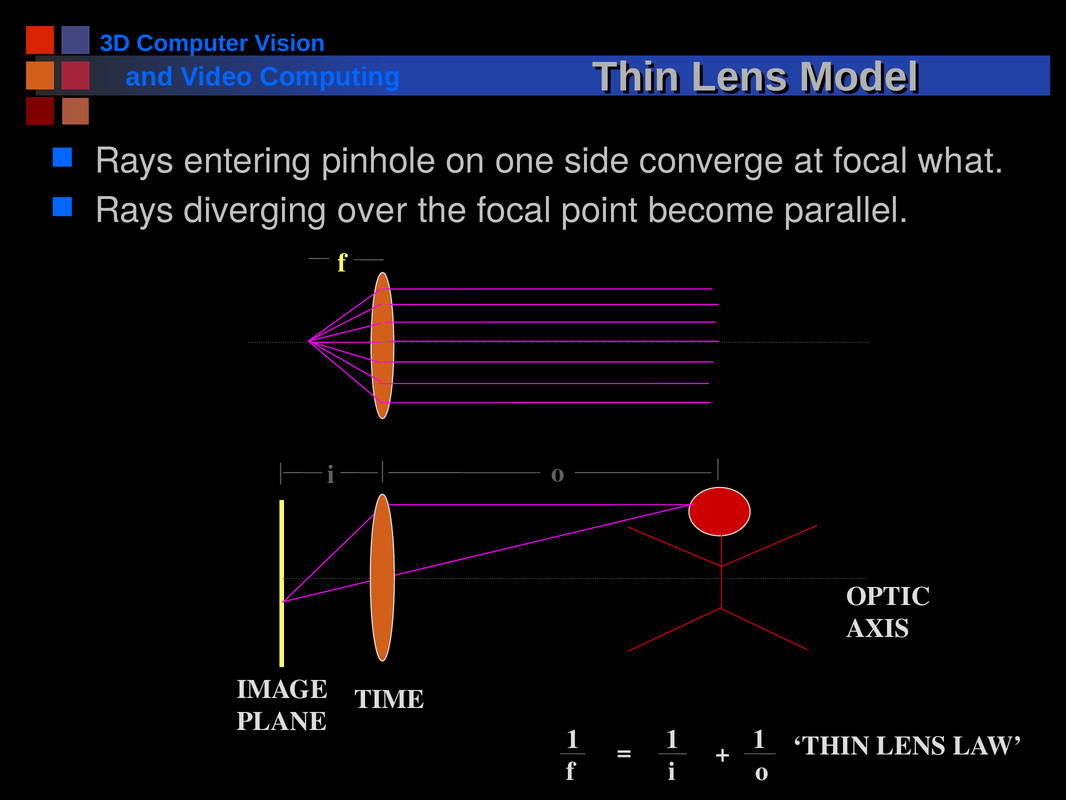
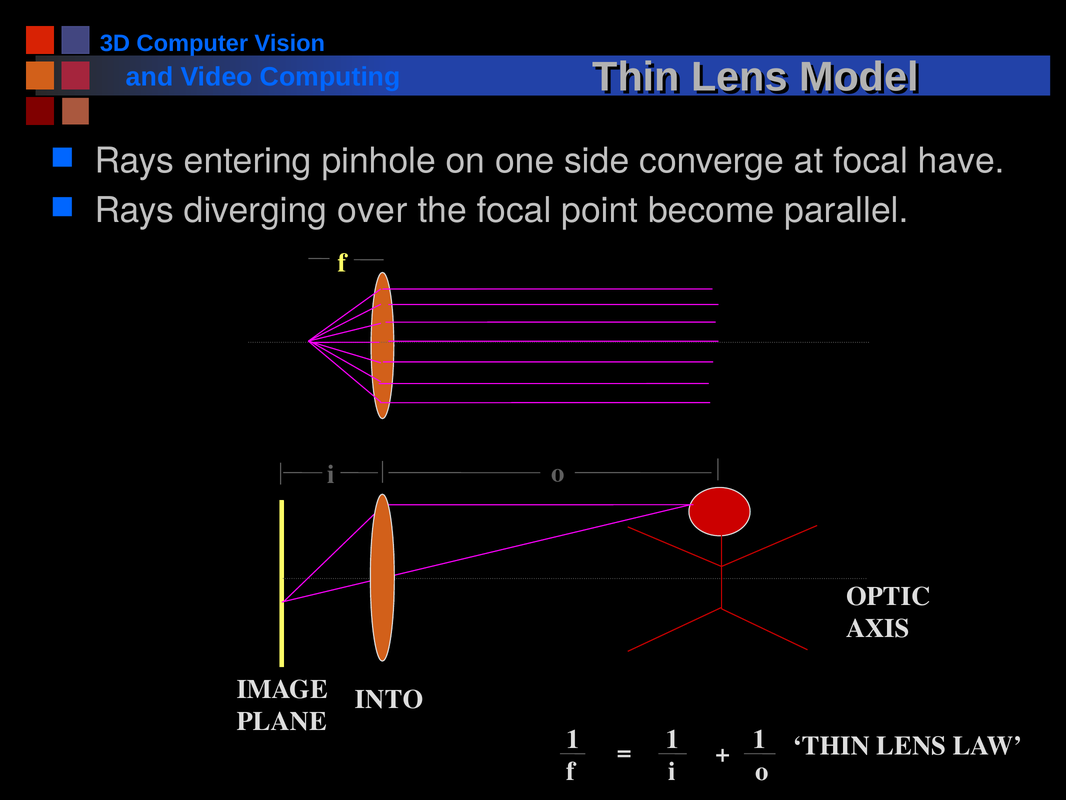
what: what -> have (961, 161)
TIME: TIME -> INTO (389, 699)
